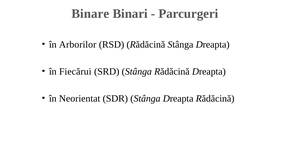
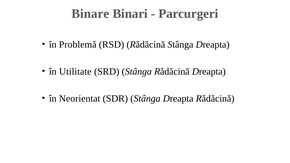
Arborilor: Arborilor -> Problemă (78, 44)
Fiecărui: Fiecărui -> Utilitate (75, 72)
